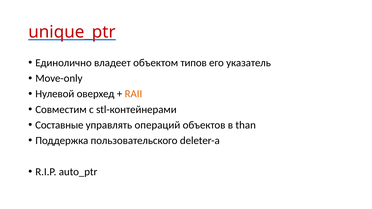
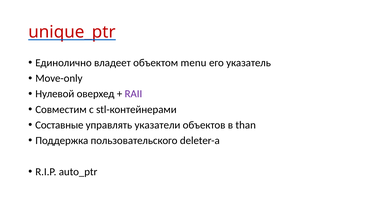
типов: типов -> menu (194, 63)
RAII colour: orange -> purple (133, 94)
операций: операций -> указатели (157, 125)
